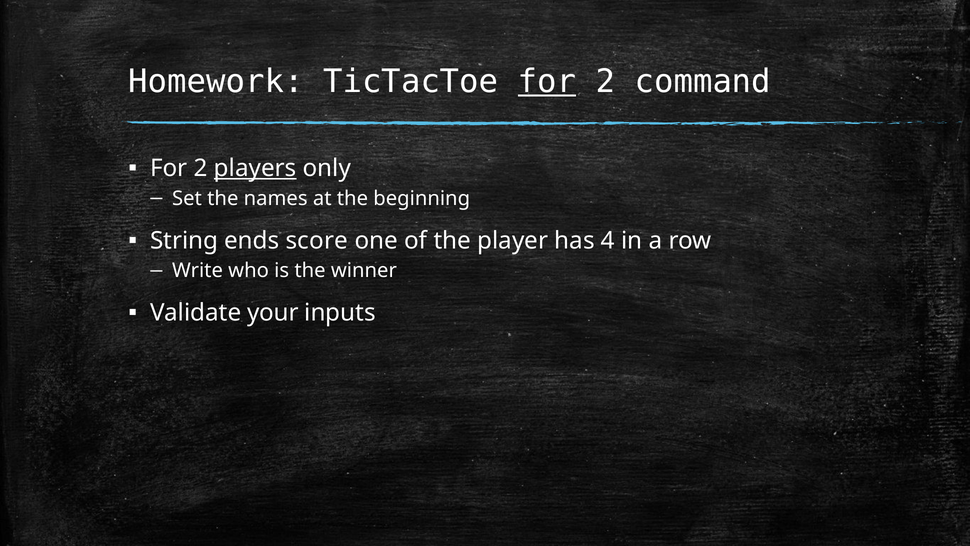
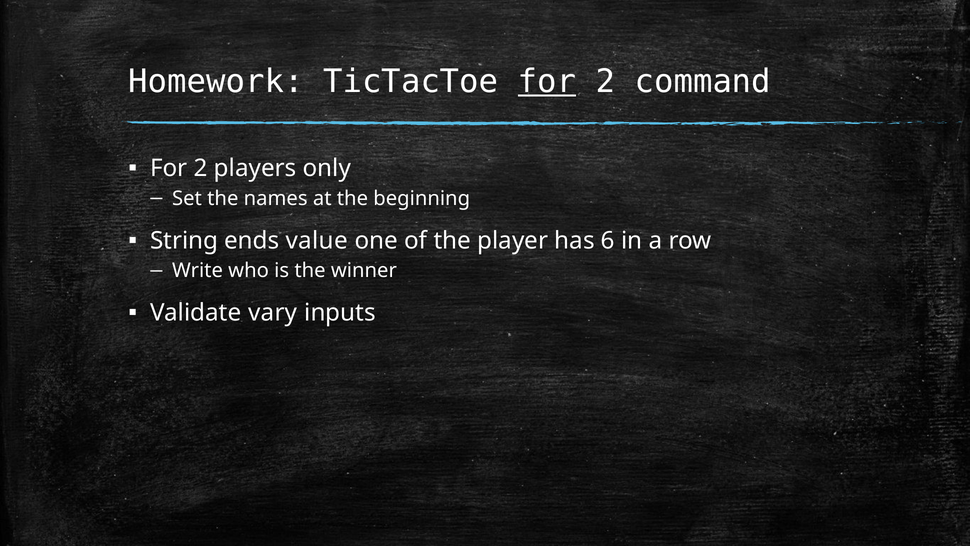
players underline: present -> none (255, 168)
score: score -> value (317, 240)
4: 4 -> 6 (608, 240)
your: your -> vary (273, 313)
